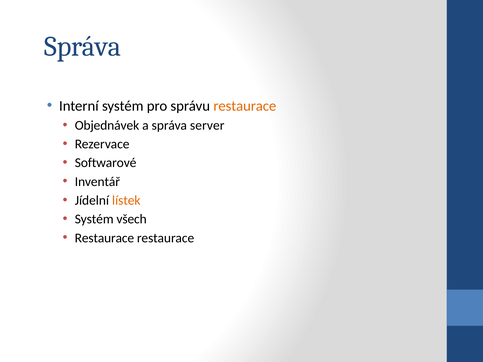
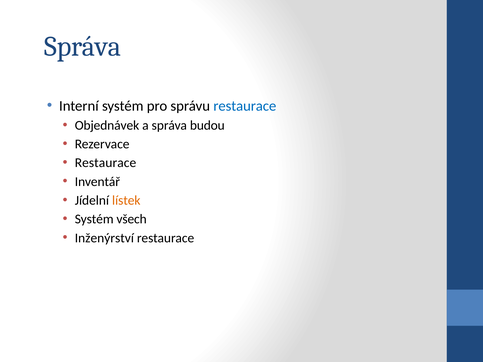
restaurace colour: orange -> blue (245, 106)
server: server -> budou (207, 125)
Softwarové: Softwarové -> Restaurace (105, 163)
Restaurace: Restaurace -> Inženýrství (104, 238)
